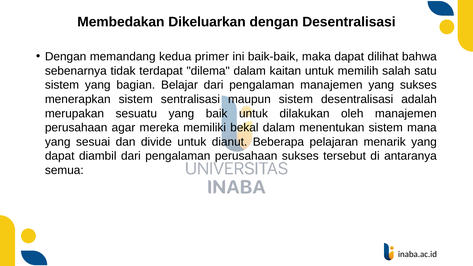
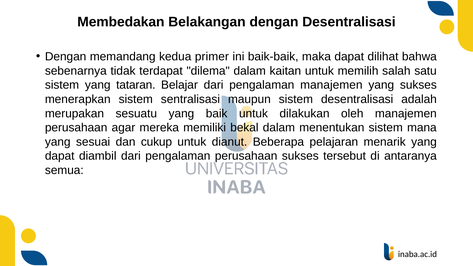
Dikeluarkan: Dikeluarkan -> Belakangan (207, 22)
bagian: bagian -> tataran (136, 85)
divide: divide -> cukup (156, 142)
